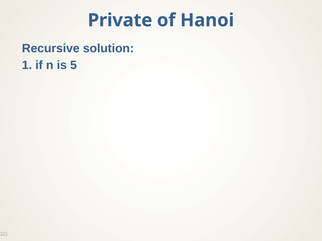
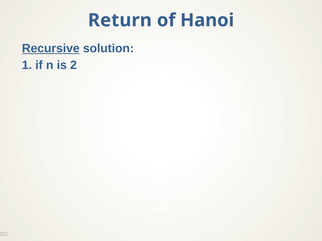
Private: Private -> Return (120, 20)
Recursive underline: none -> present (51, 49)
5: 5 -> 2 (74, 65)
